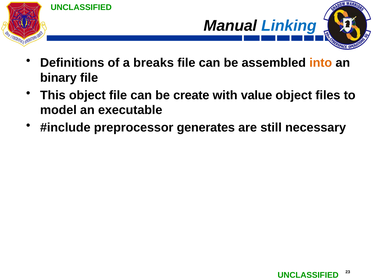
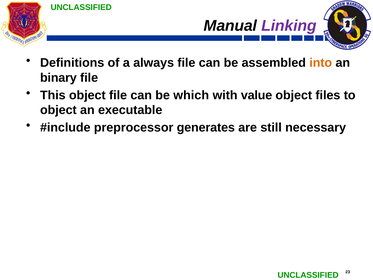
Linking colour: blue -> purple (289, 26)
breaks: breaks -> always (154, 63)
create: create -> which (191, 95)
model: model -> object (58, 110)
